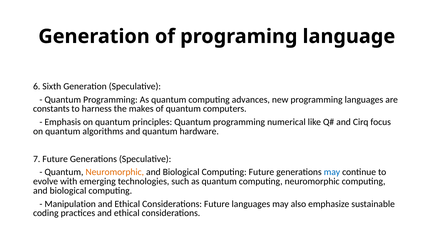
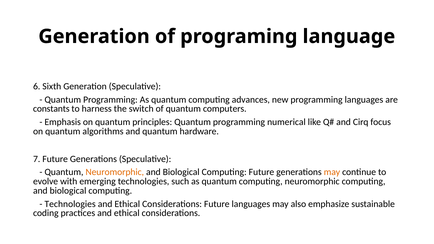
makes: makes -> switch (141, 109)
may colour: blue -> orange (332, 172)
Manipulation: Manipulation -> Technologies (70, 204)
